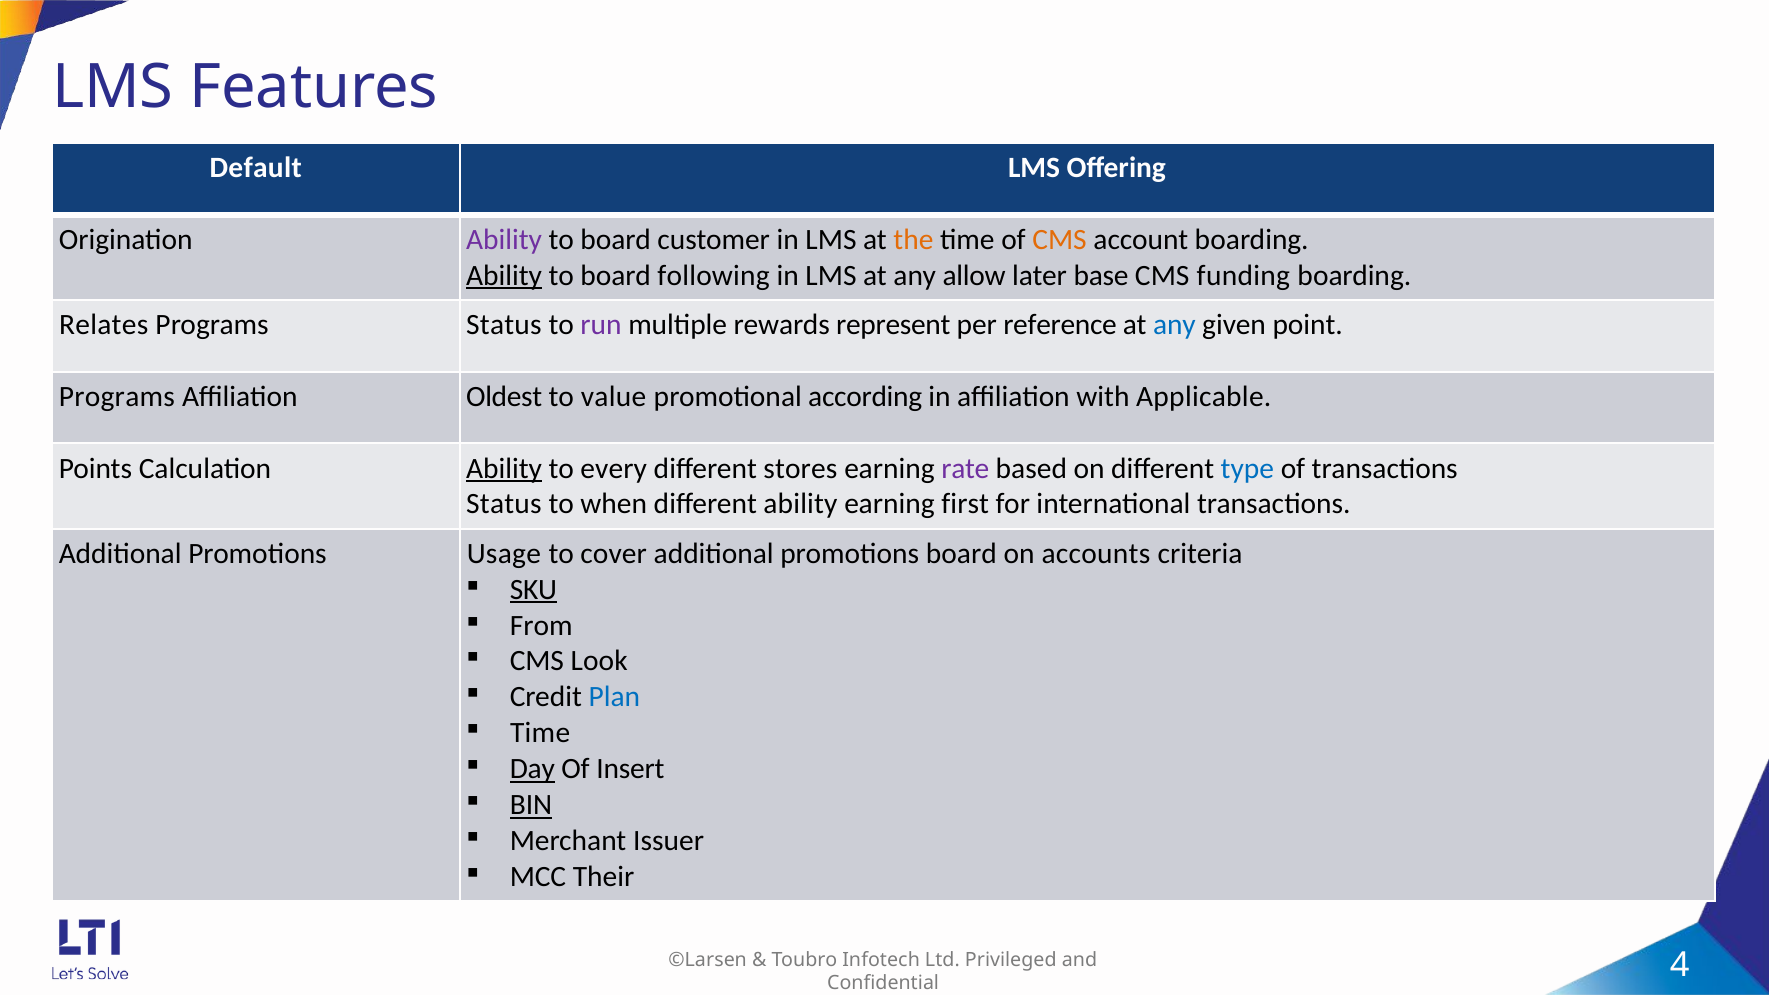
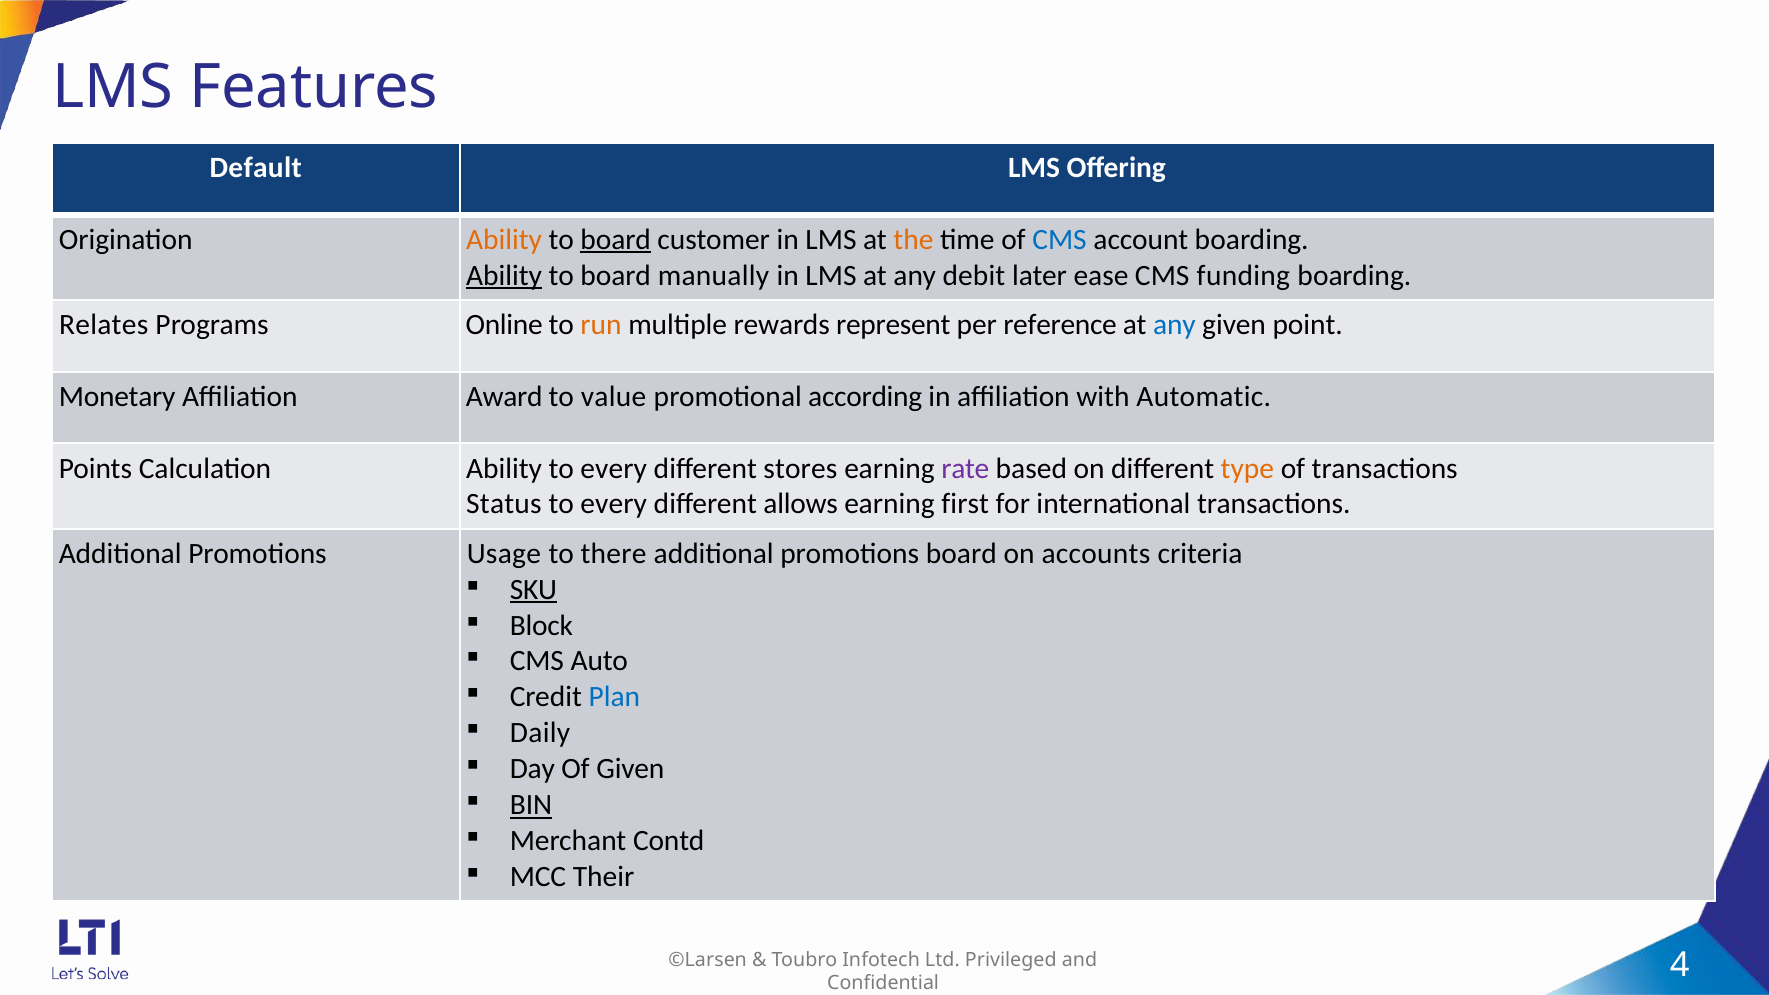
Ability colour: purple -> orange (504, 240)
board underline: none -> present (616, 240)
CMS colour: orange -> blue (1060, 240)
following: following -> manually (714, 276)
allow: allow -> debit (974, 276)
base: base -> ease (1101, 276)
Programs Status: Status -> Online (504, 325)
run colour: purple -> orange (601, 325)
Programs: Programs -> Monetary (117, 397)
Oldest: Oldest -> Award (504, 397)
Applicable: Applicable -> Automatic (1204, 397)
Ability underline: present -> none (504, 468)
type colour: blue -> orange (1247, 468)
when: when -> every (614, 504)
different ability: ability -> allows (801, 504)
cover: cover -> there (614, 554)
From: From -> Block (541, 625)
Look: Look -> Auto (599, 661)
Time: Time -> Daily (540, 733)
Day underline: present -> none (532, 769)
Of Insert: Insert -> Given (630, 769)
Issuer: Issuer -> Contd (669, 841)
